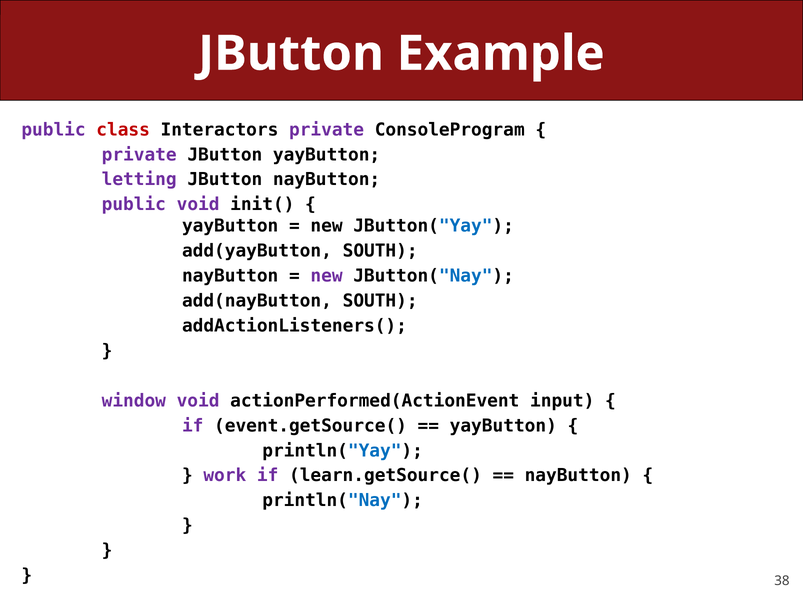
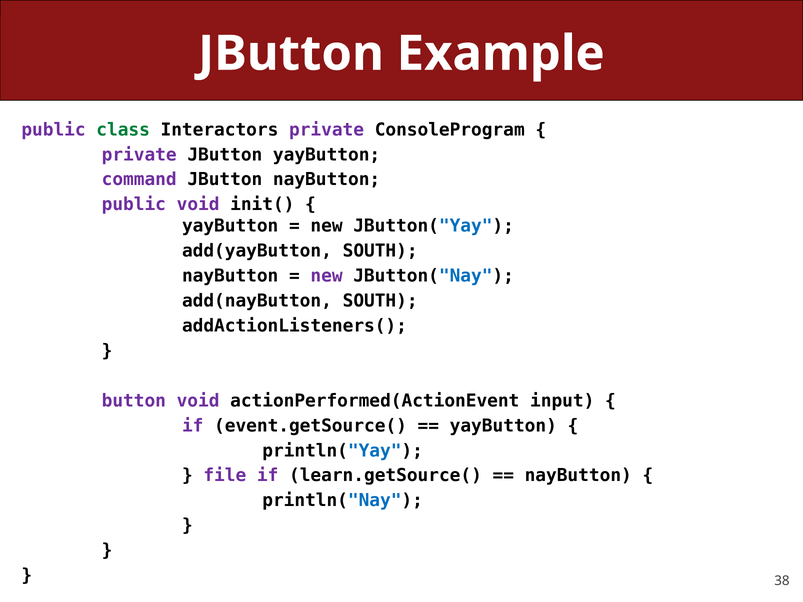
class colour: red -> green (123, 130)
letting: letting -> command (139, 180)
window: window -> button (134, 401)
work: work -> file (225, 476)
